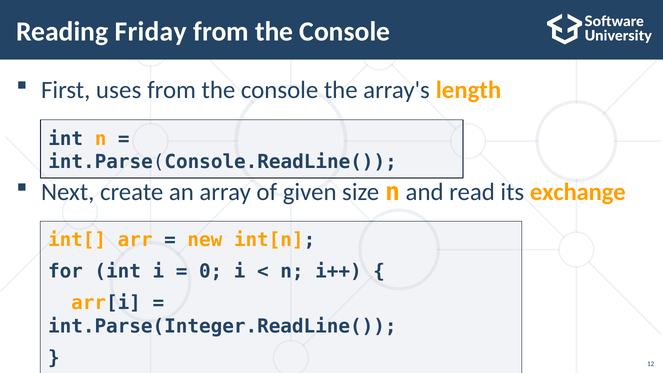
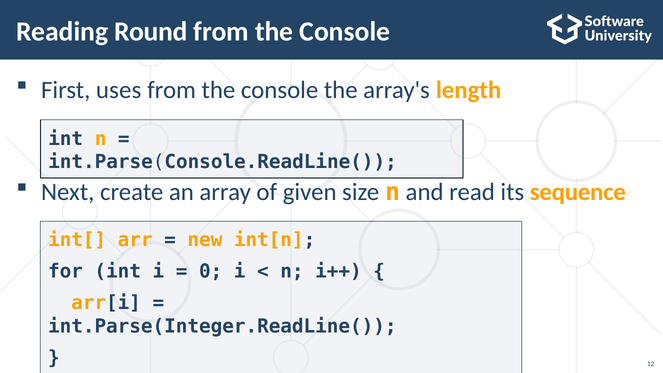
Friday: Friday -> Round (151, 31)
exchange: exchange -> sequence (578, 192)
